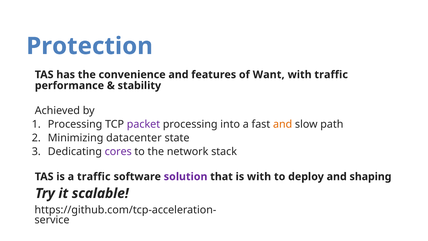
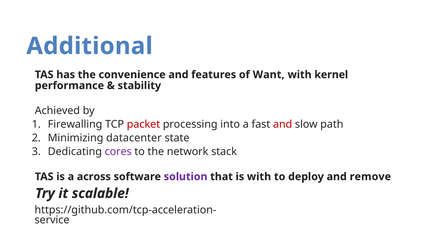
Protection: Protection -> Additional (89, 46)
with traffic: traffic -> kernel (331, 75)
Processing: Processing -> Firewalling (75, 124)
packet colour: purple -> red (143, 124)
and colour: orange -> red (283, 124)
a traffic: traffic -> across (94, 176)
shaping: shaping -> remove (370, 176)
